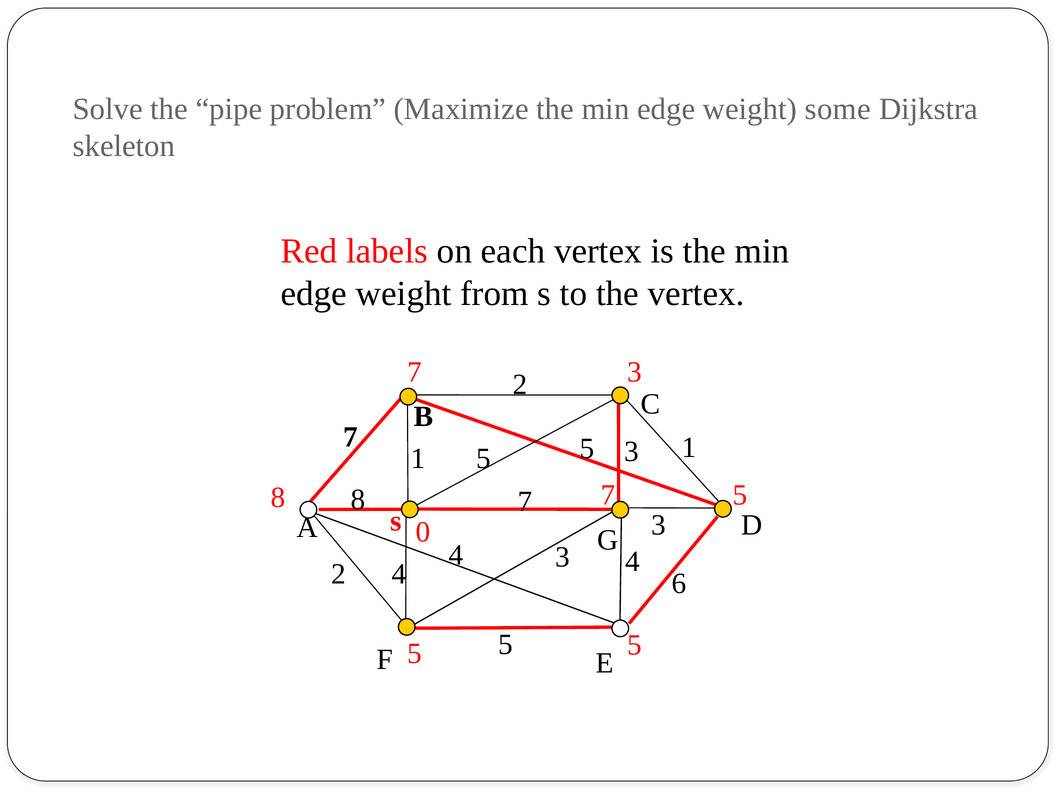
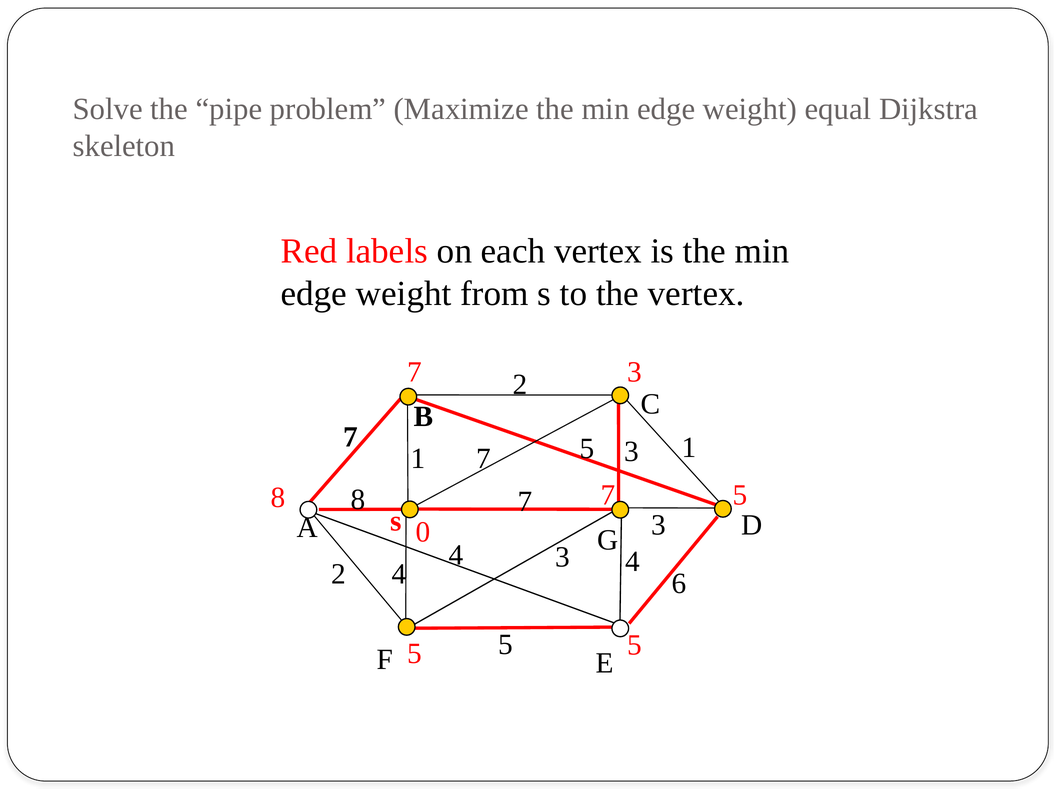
some: some -> equal (838, 109)
1 5: 5 -> 7 (484, 458)
